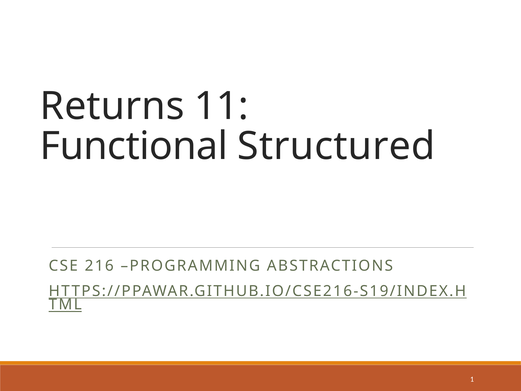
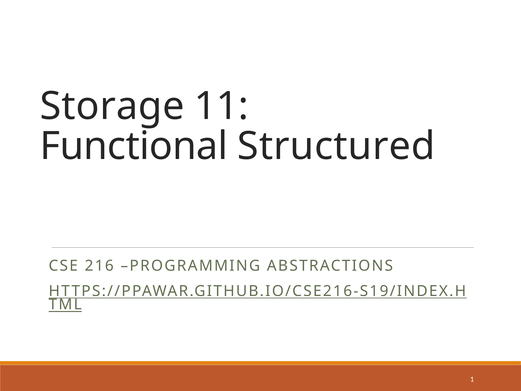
Returns: Returns -> Storage (112, 106)
